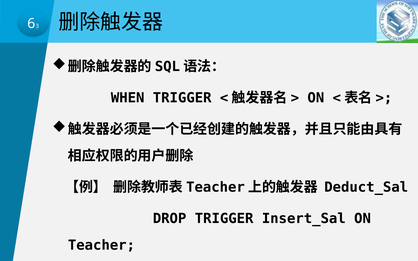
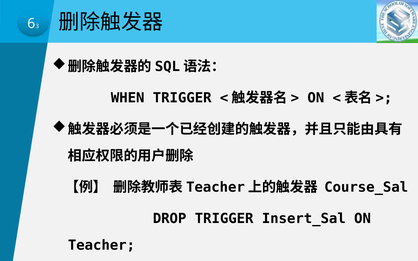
Deduct_Sal: Deduct_Sal -> Course_Sal (366, 187)
